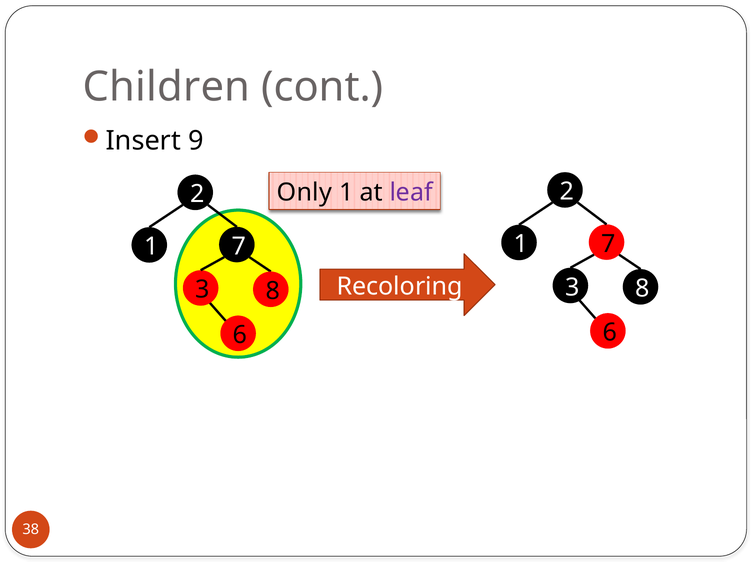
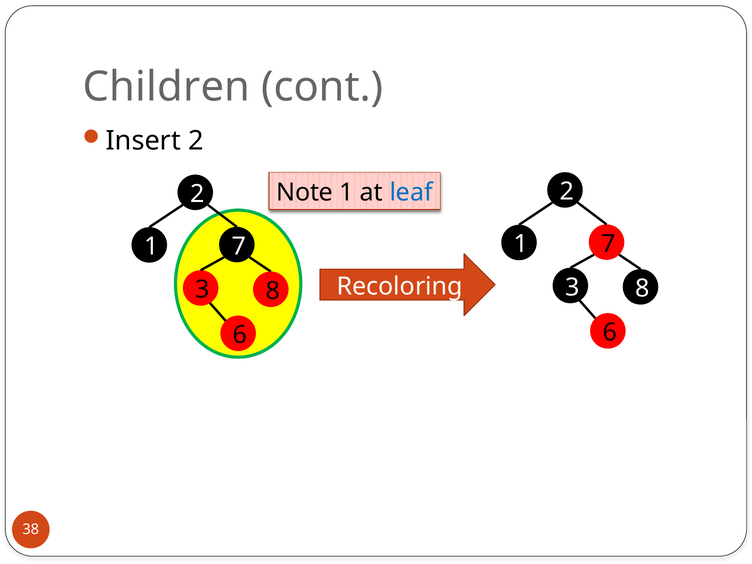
Insert 9: 9 -> 2 (196, 141)
Only: Only -> Note (305, 193)
leaf colour: purple -> blue (411, 193)
